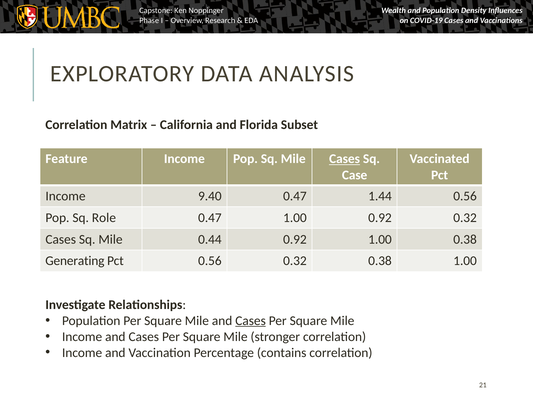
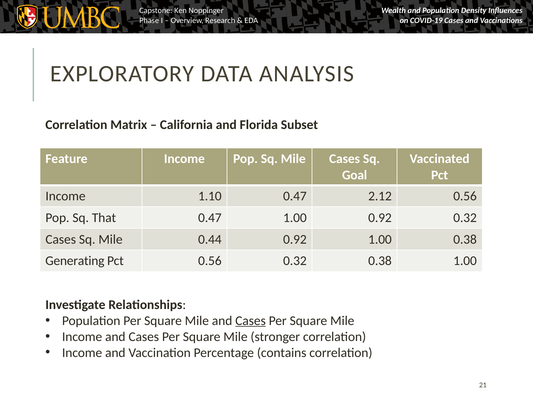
Cases underline: present -> none (345, 159)
Case: Case -> Goal (355, 175)
9.40: 9.40 -> 1.10 (210, 197)
1.44: 1.44 -> 2.12 (380, 197)
Role: Role -> That (104, 218)
